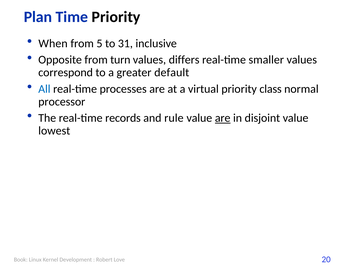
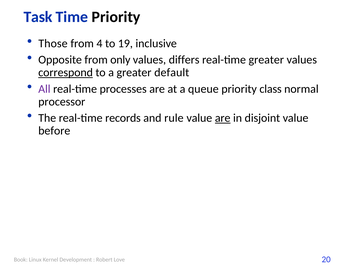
Plan: Plan -> Task (38, 17)
When: When -> Those (53, 44)
5: 5 -> 4 (99, 44)
31: 31 -> 19 (125, 44)
turn: turn -> only (120, 60)
real-time smaller: smaller -> greater (266, 60)
correspond underline: none -> present (66, 73)
All colour: blue -> purple (44, 89)
virtual: virtual -> queue (203, 89)
lowest: lowest -> before (54, 131)
